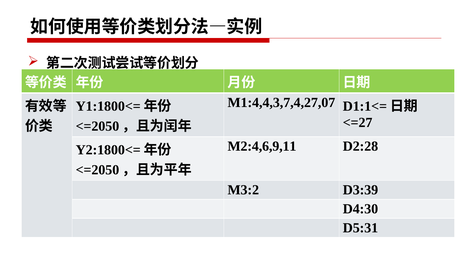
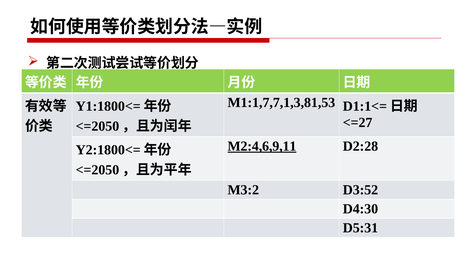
M1:4,4,3,7,4,27,07: M1:4,4,3,7,4,27,07 -> M1:1,7,7,1,3,81,53 (281, 102)
M2:4,6,9,11 underline: none -> present (262, 146)
D3:39: D3:39 -> D3:52 (360, 190)
